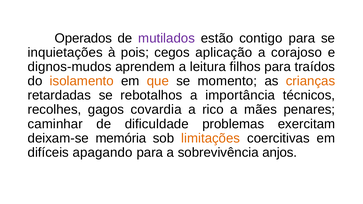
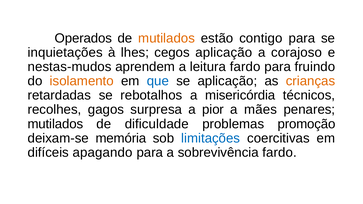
mutilados colour: purple -> orange (167, 38)
pois: pois -> lhes (135, 52)
dignos-mudos: dignos-mudos -> nestas-mudos (70, 67)
leitura filhos: filhos -> fardo (245, 67)
traídos: traídos -> fruindo (315, 67)
que colour: orange -> blue (158, 81)
se momento: momento -> aplicação (227, 81)
importância: importância -> misericórdia (240, 95)
covardia: covardia -> surpresa (156, 110)
rico: rico -> pior (213, 110)
caminhar: caminhar -> mutilados (55, 124)
exercitam: exercitam -> promoção (307, 124)
limitações colour: orange -> blue (211, 138)
sobrevivência anjos: anjos -> fardo (280, 153)
